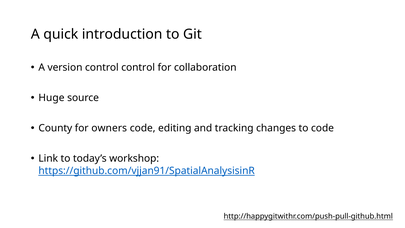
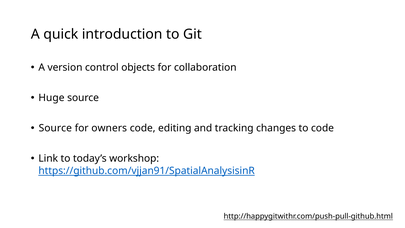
control control: control -> objects (138, 68)
County: County -> Source (55, 128)
